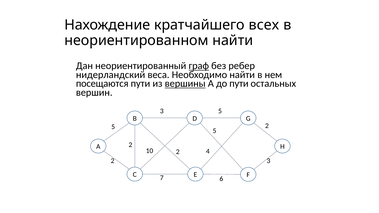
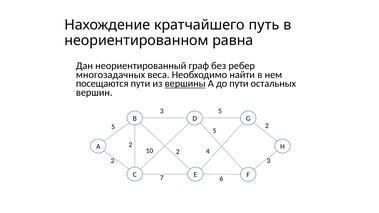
всех: всех -> путь (264, 25)
неориентированном найти: найти -> равна (233, 40)
граф underline: present -> none (199, 66)
нидерландский: нидерландский -> многозадачных (111, 75)
